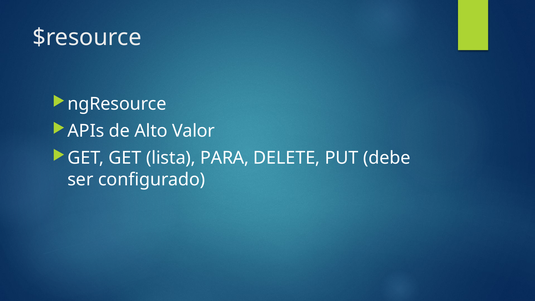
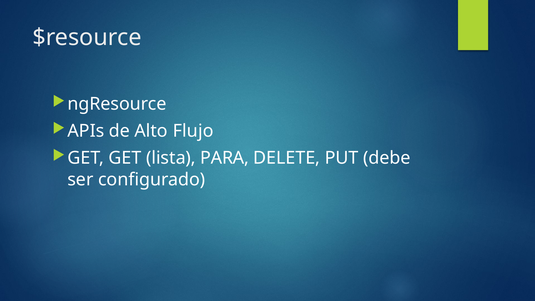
Valor: Valor -> Flujo (193, 131)
